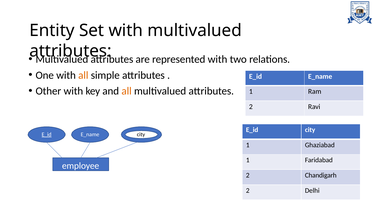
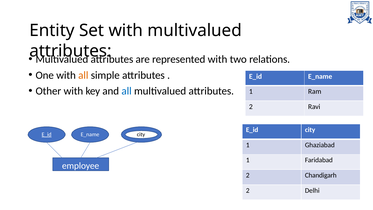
all colour: orange -> blue (127, 91)
